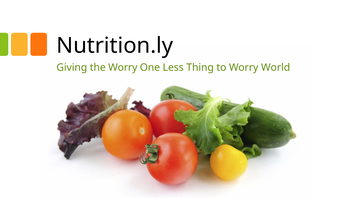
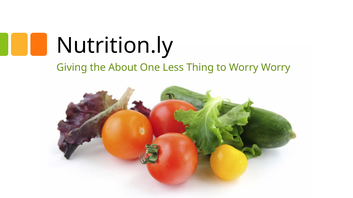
the Worry: Worry -> About (123, 68)
Worry World: World -> Worry (276, 68)
